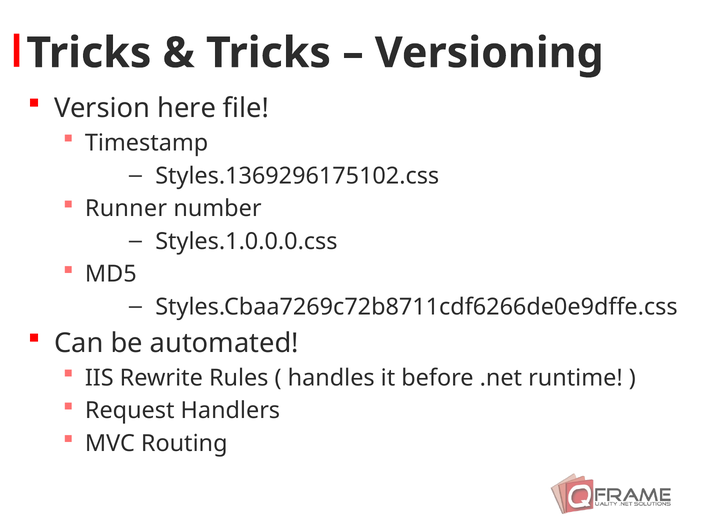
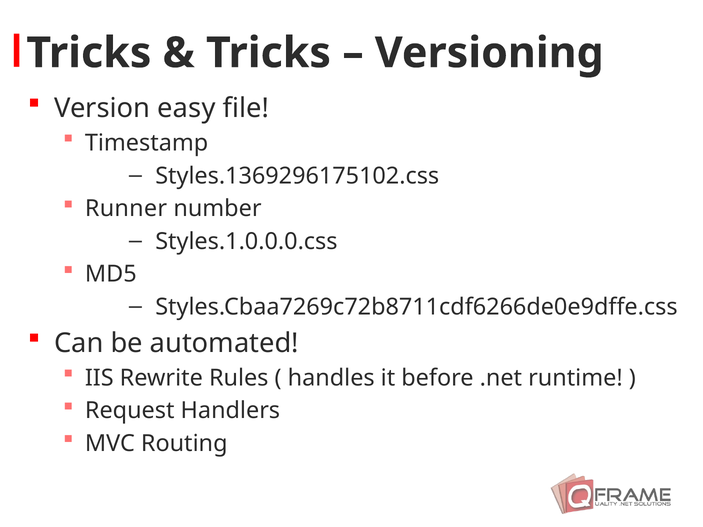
here: here -> easy (186, 108)
